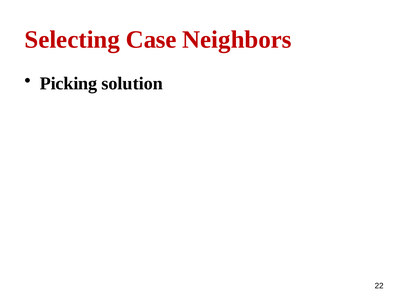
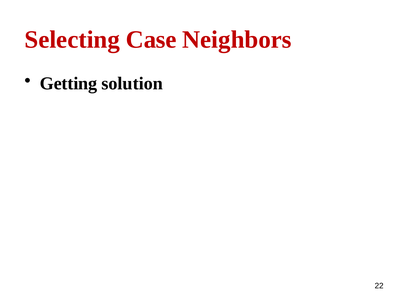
Picking: Picking -> Getting (69, 84)
